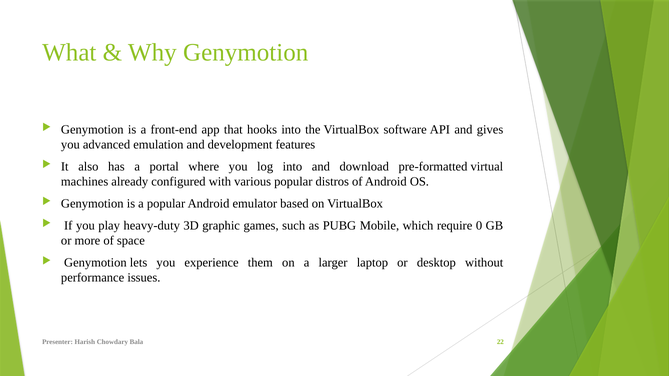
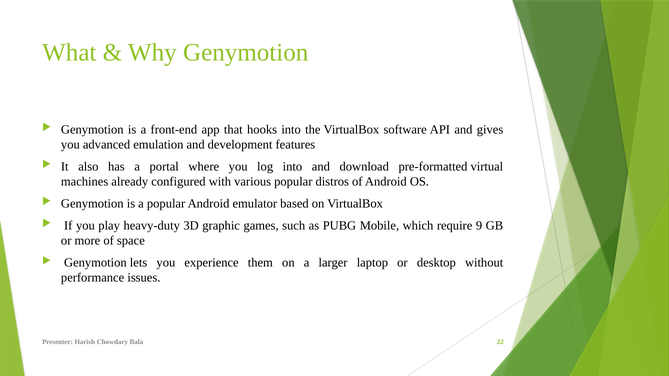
0: 0 -> 9 (479, 226)
